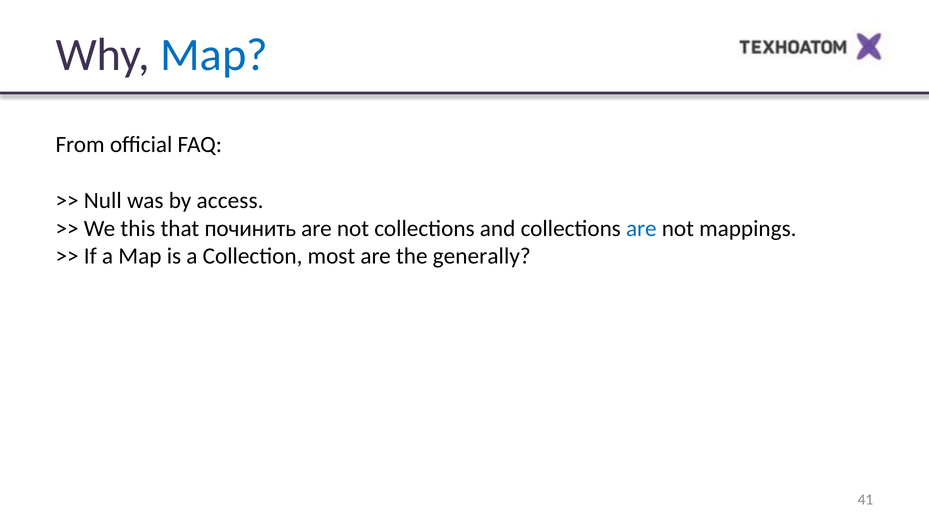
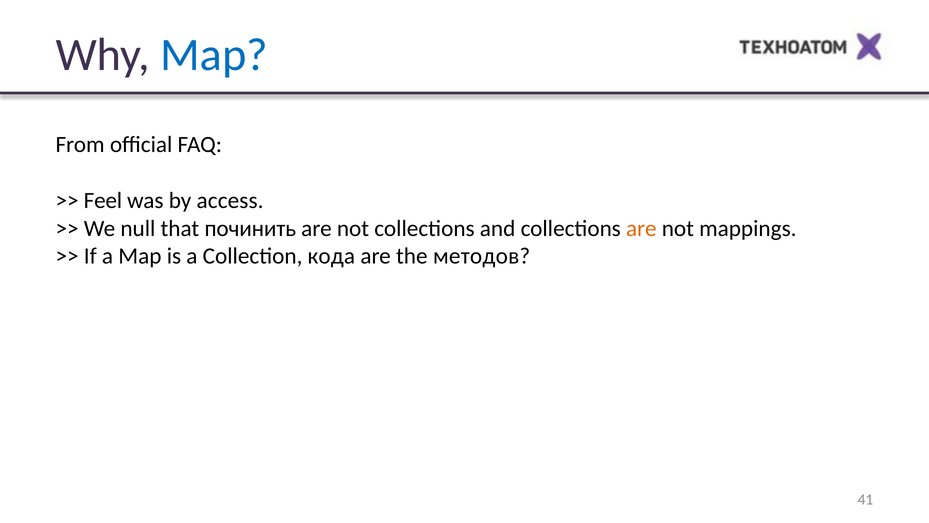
Null: Null -> Feel (103, 200)
this: this -> null (138, 228)
are colour: blue -> orange (641, 228)
most: most -> кода (331, 256)
generally: generally -> методов (482, 256)
